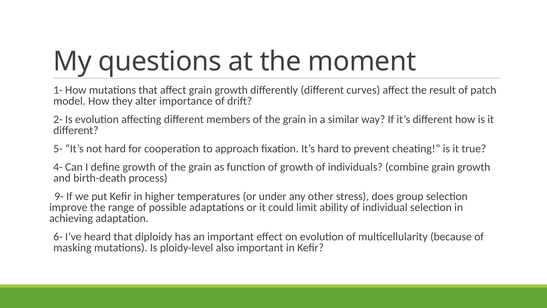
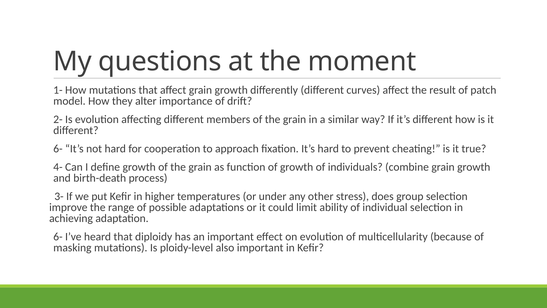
5-: 5- -> 6- (58, 149)
9-: 9- -> 3- (59, 196)
